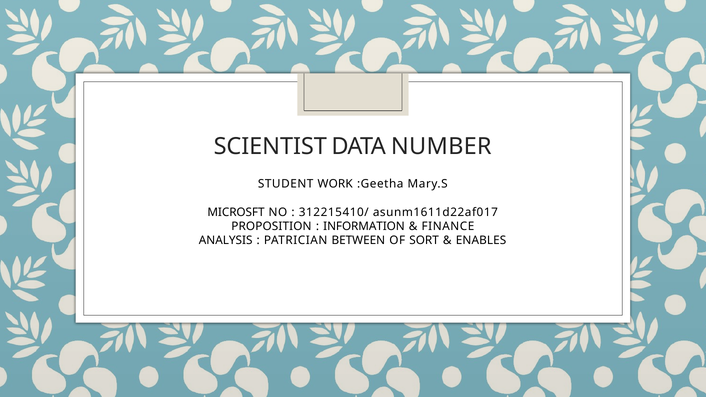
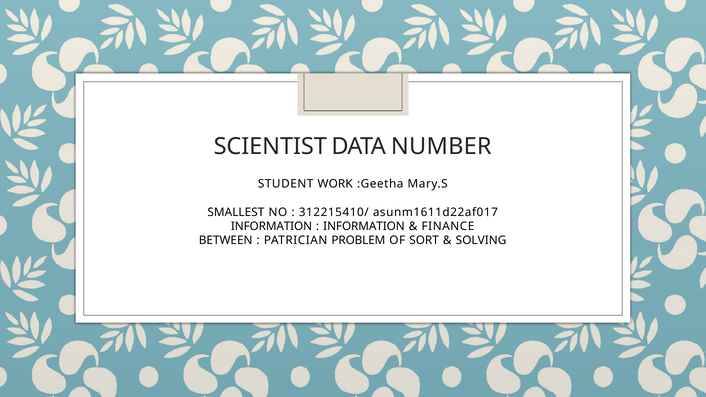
MICROSFT: MICROSFT -> SMALLEST (236, 212)
PROPOSITION: PROPOSITION -> INFORMATION (272, 227)
ANALYSIS: ANALYSIS -> BETWEEN (226, 241)
BETWEEN: BETWEEN -> PROBLEM (358, 241)
ENABLES: ENABLES -> SOLVING (481, 241)
